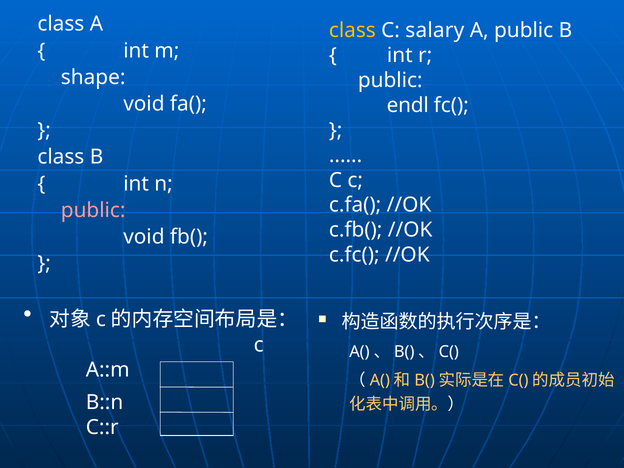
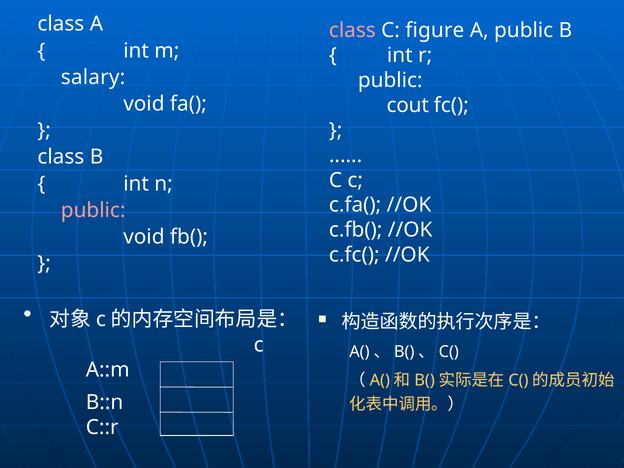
class colour: yellow -> pink (352, 30)
salary: salary -> figure (435, 30)
shape: shape -> salary (93, 77)
endl: endl -> cout (408, 105)
